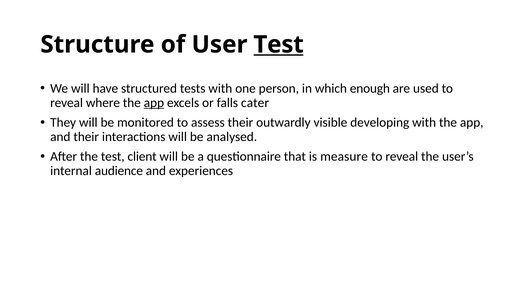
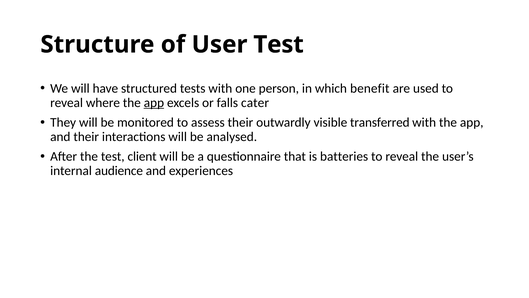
Test underline: present -> none (279, 44)
enough: enough -> benefit (370, 88)
developing: developing -> transferred (380, 122)
measure: measure -> batteries (344, 156)
